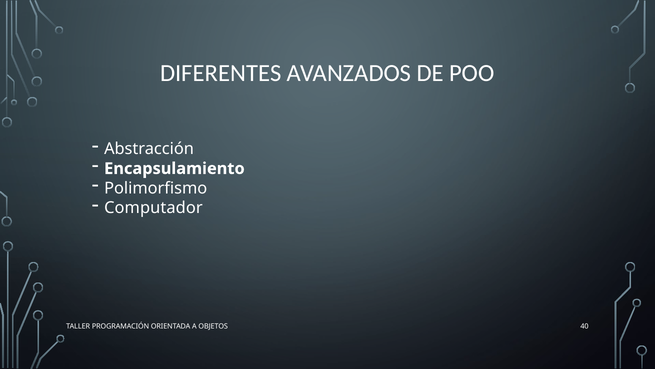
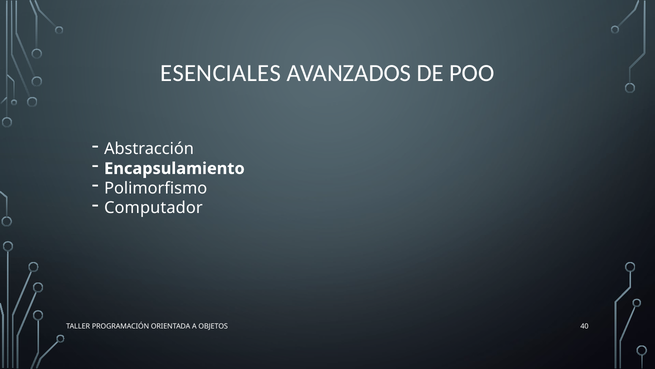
DIFERENTES: DIFERENTES -> ESENCIALES (221, 73)
